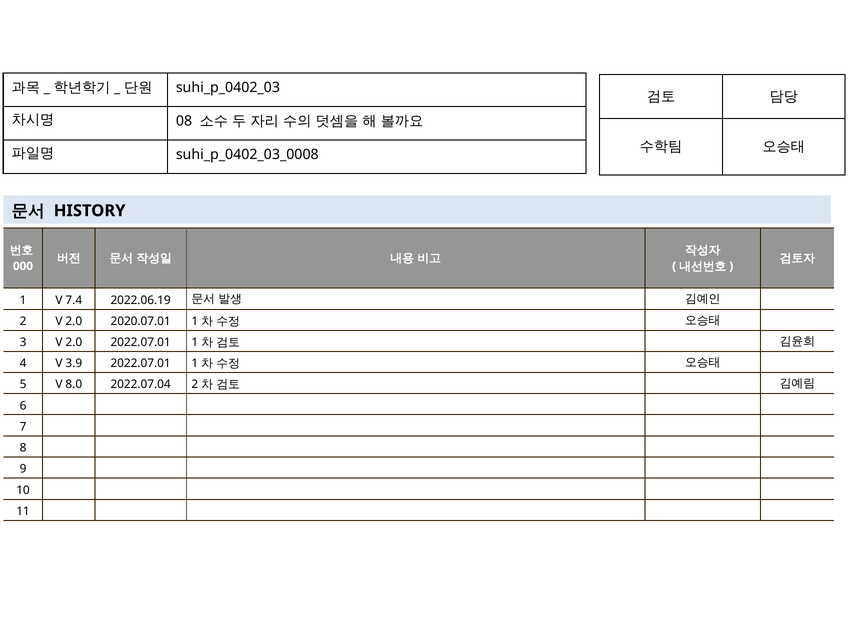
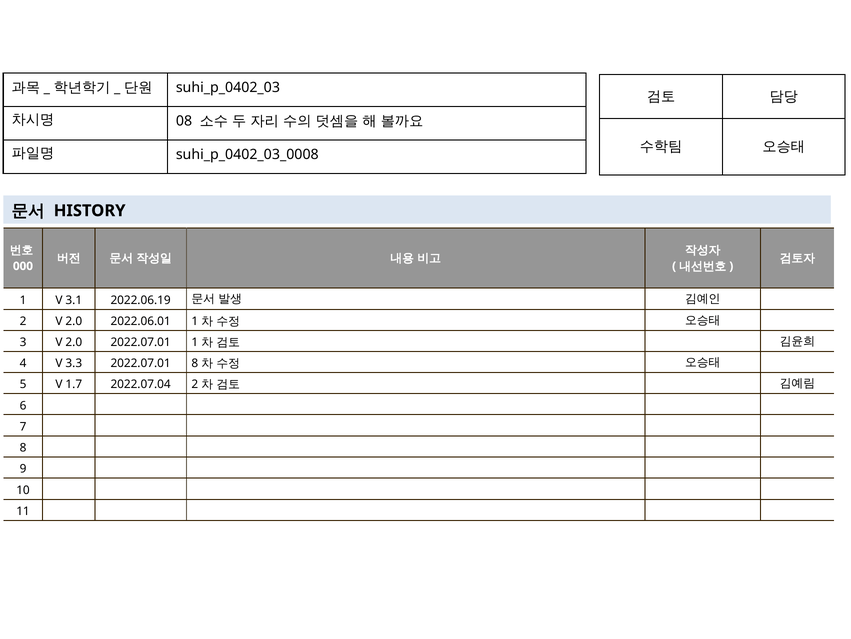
7.4: 7.4 -> 3.1 (74, 300)
2020.07.01: 2020.07.01 -> 2022.06.01 (141, 321)
3.9: 3.9 -> 3.3 (74, 363)
1: 1 -> 8 (195, 363)
8.0: 8.0 -> 1.7 (74, 384)
